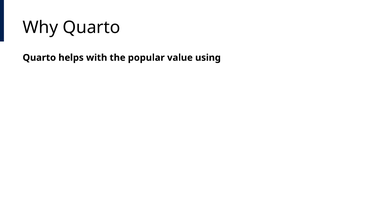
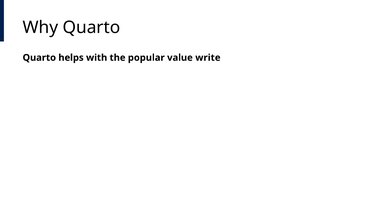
using: using -> write (208, 58)
